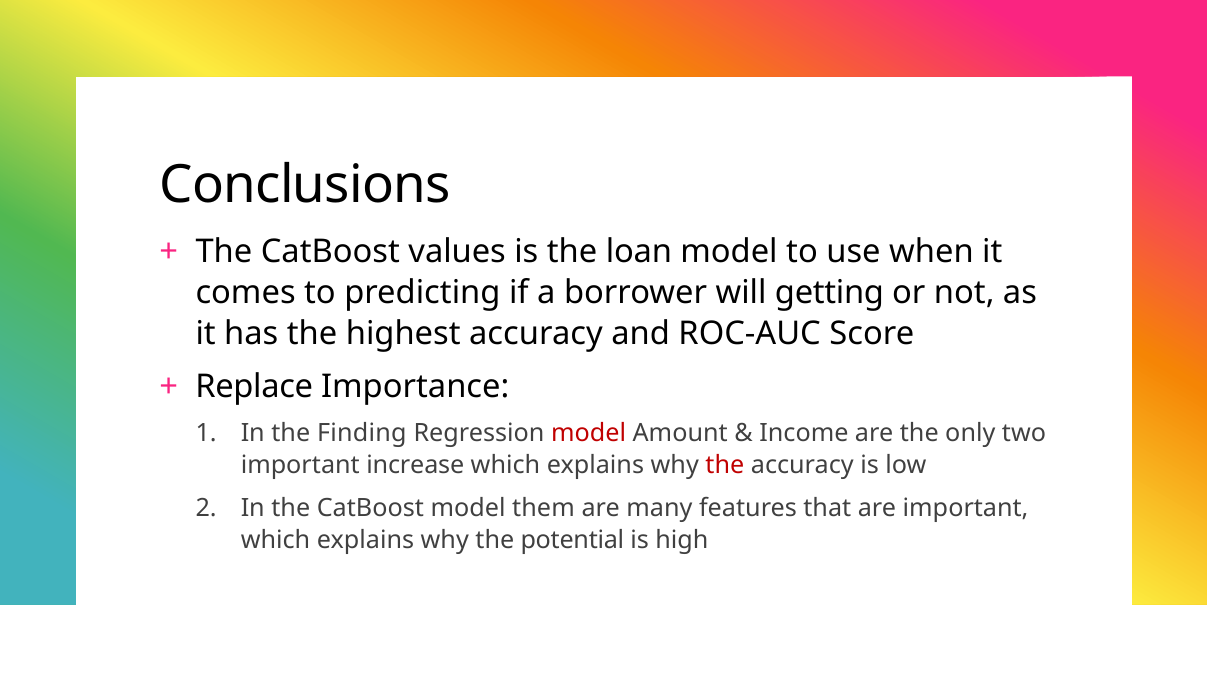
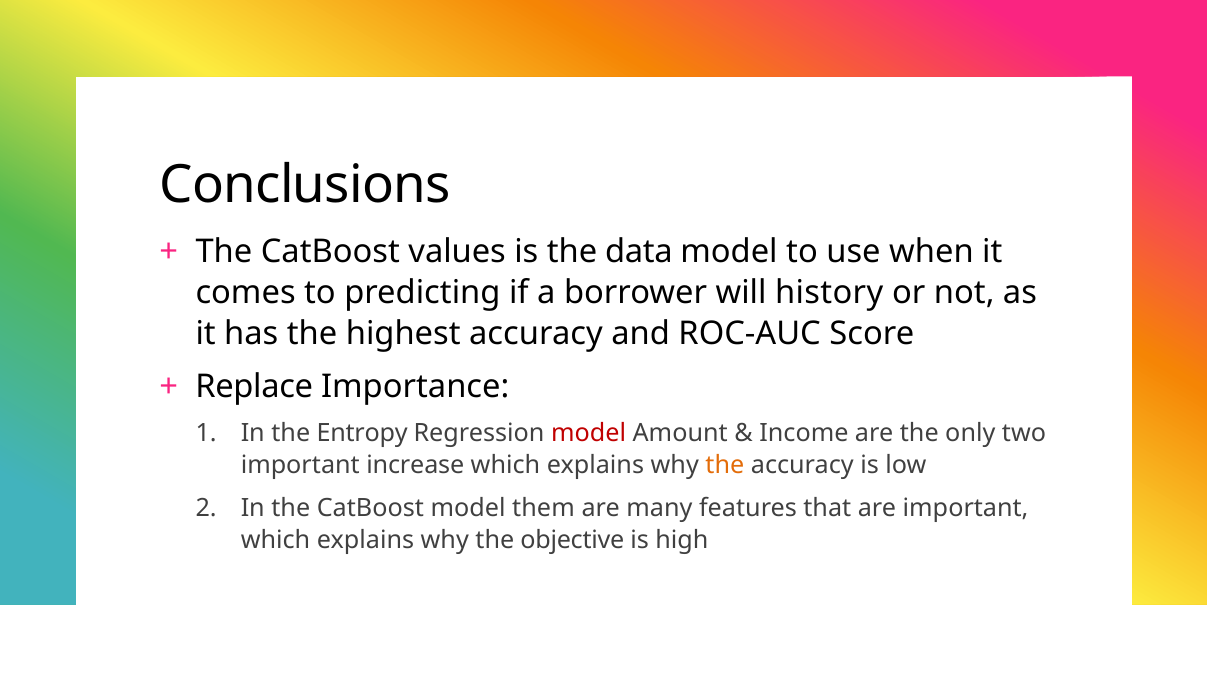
loan: loan -> data (639, 252)
getting: getting -> history (829, 293)
Finding: Finding -> Entropy (362, 434)
the colour: red -> orange (725, 465)
potential: potential -> objective (572, 540)
